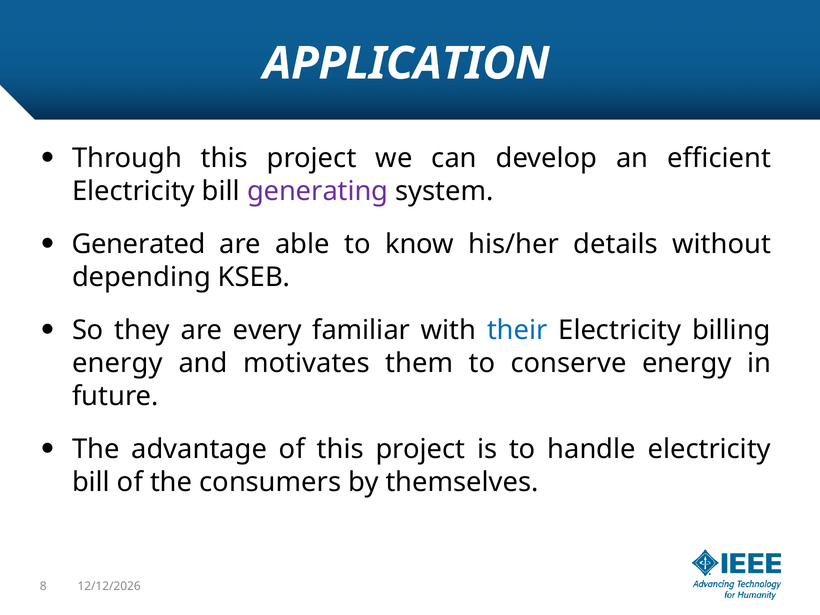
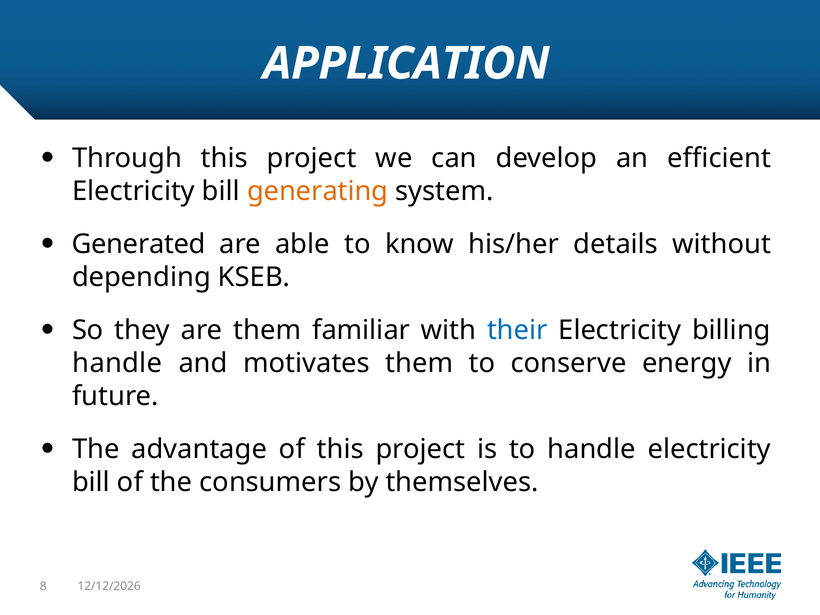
generating colour: purple -> orange (318, 191)
are every: every -> them (267, 330)
energy: energy -> handle (117, 363)
